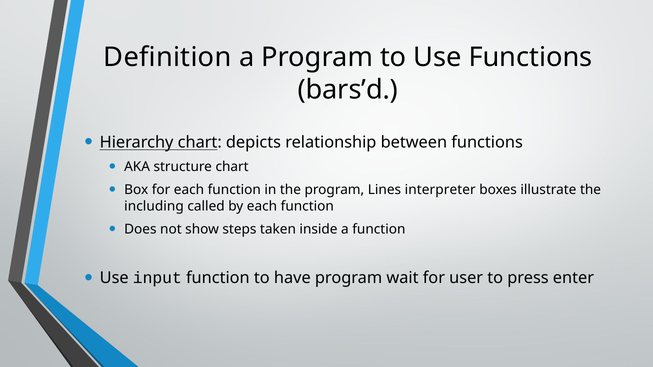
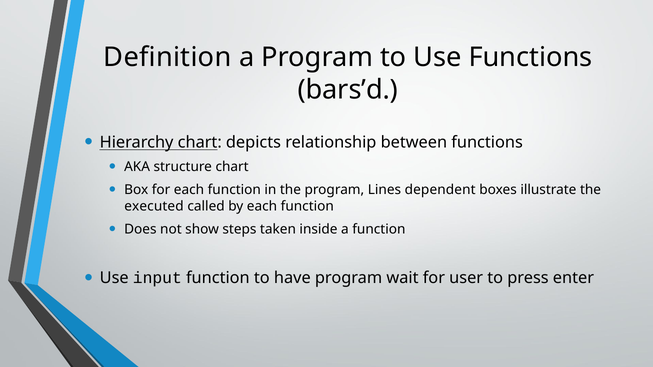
interpreter: interpreter -> dependent (440, 190)
including: including -> executed (154, 206)
